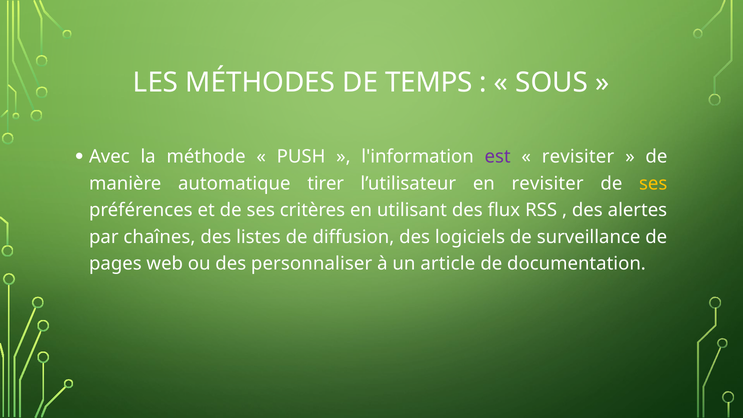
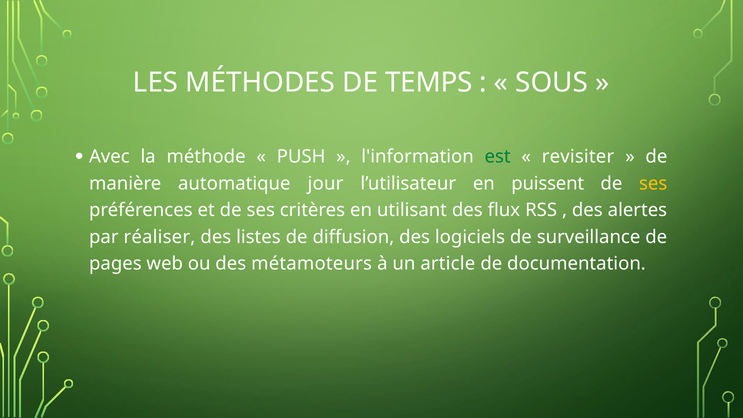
est colour: purple -> green (498, 157)
tirer: tirer -> jour (325, 184)
en revisiter: revisiter -> puissent (548, 184)
chaînes: chaînes -> réaliser (159, 237)
personnaliser: personnaliser -> métamoteurs (312, 264)
